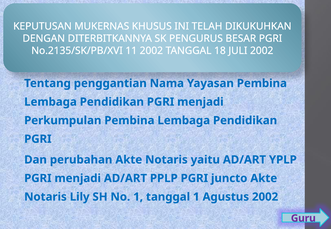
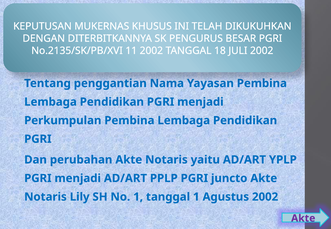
Guru: Guru -> Akte (303, 218)
